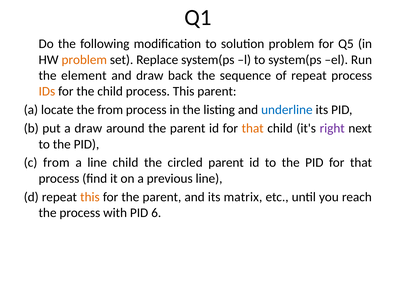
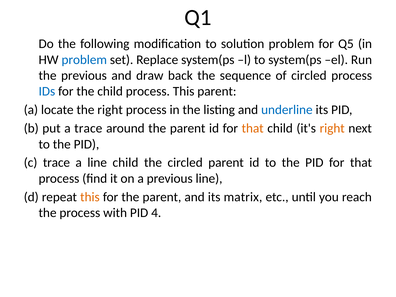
problem colour: orange -> blue (84, 60)
the element: element -> previous (84, 76)
of repeat: repeat -> circled (309, 76)
IDs colour: orange -> blue (47, 91)
the from: from -> right (110, 110)
a draw: draw -> trace (88, 128)
right colour: purple -> orange (332, 128)
c from: from -> trace (56, 163)
6: 6 -> 4 (156, 213)
